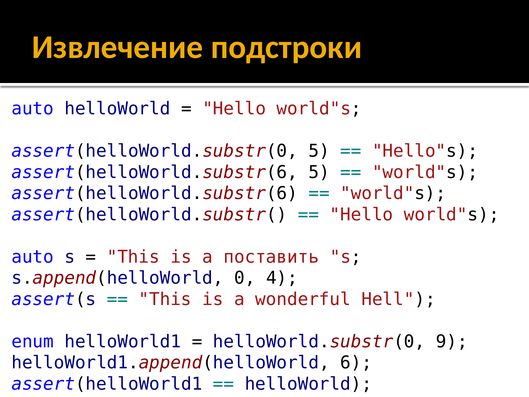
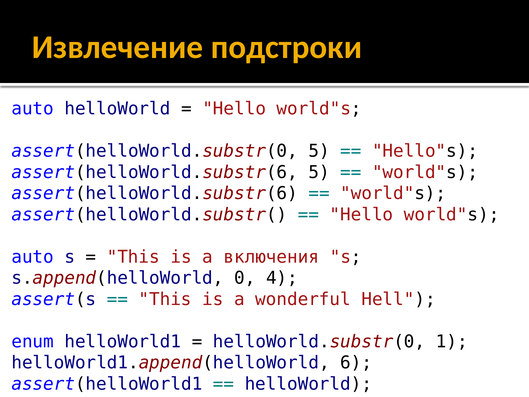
поставить: поставить -> включения (271, 257)
9: 9 -> 1 (452, 341)
